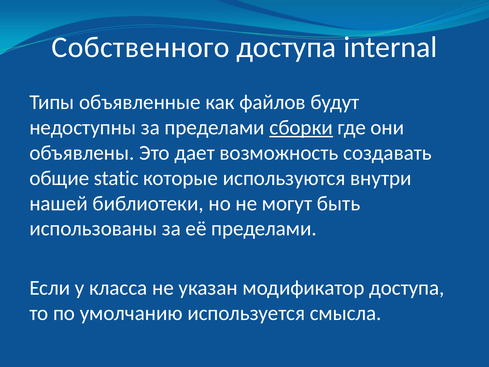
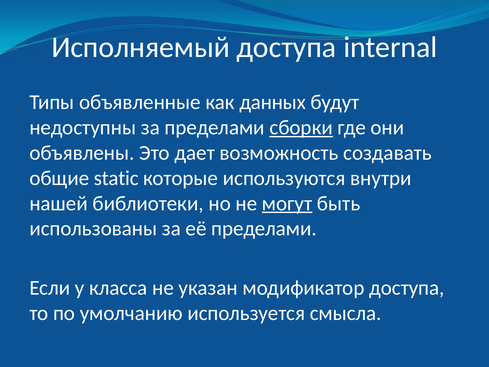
Собственного: Собственного -> Исполняемый (141, 47)
файлов: файлов -> данных (273, 102)
могут underline: none -> present (287, 203)
